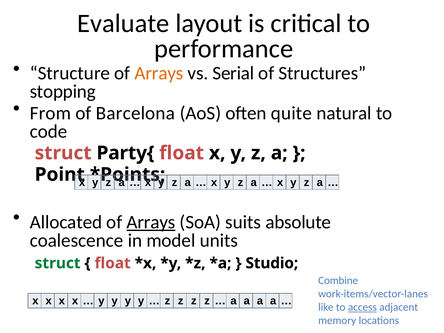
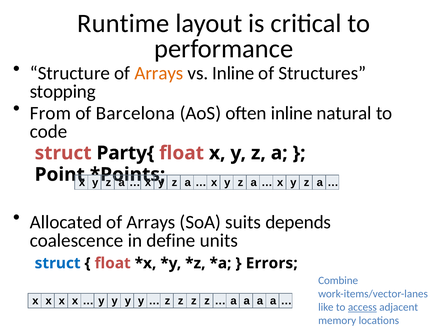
Evaluate: Evaluate -> Runtime (123, 23)
vs Serial: Serial -> Inline (233, 73)
often quite: quite -> inline (292, 113)
Arrays underline: present -> none (151, 222)
absolute: absolute -> depends (298, 222)
model: model -> define (171, 240)
struct colour: green -> blue (58, 263)
Studio: Studio -> Errors (272, 263)
